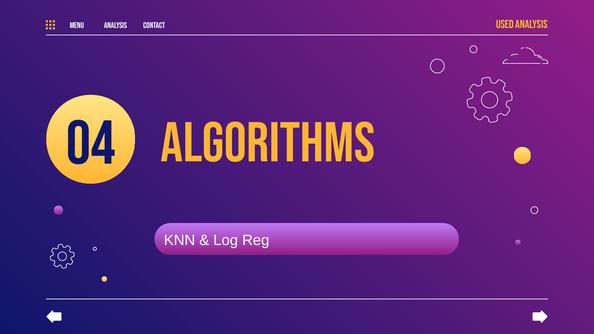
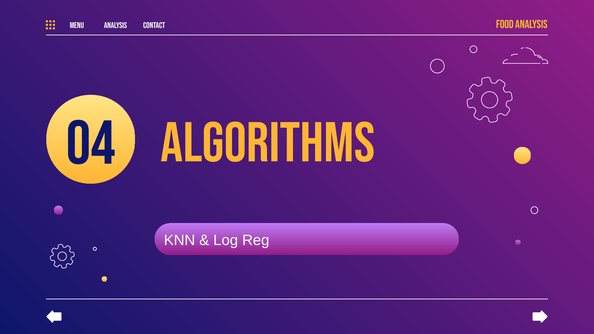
Used: Used -> Food (505, 24)
